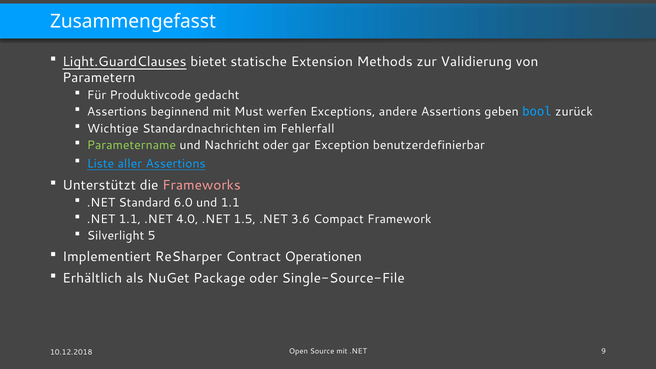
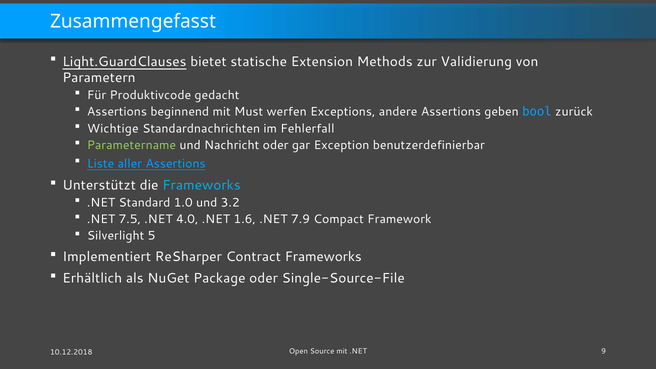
Frameworks colour: pink -> light blue (201, 185)
6.0: 6.0 -> 1.0 (183, 202)
und 1.1: 1.1 -> 3.2 (230, 202)
.NET 1.1: 1.1 -> 7.5 (130, 219)
1.5: 1.5 -> 1.6 (245, 219)
3.6: 3.6 -> 7.9 (300, 219)
Contract Operationen: Operationen -> Frameworks (323, 257)
